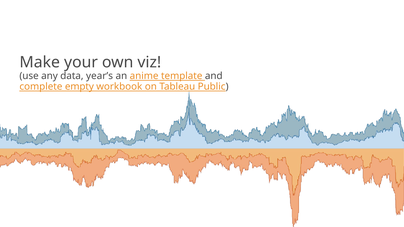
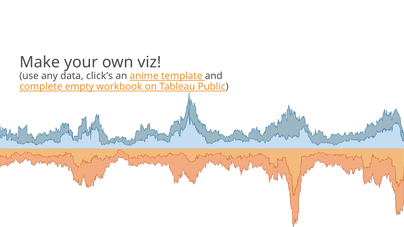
year’s: year’s -> click’s (100, 76)
